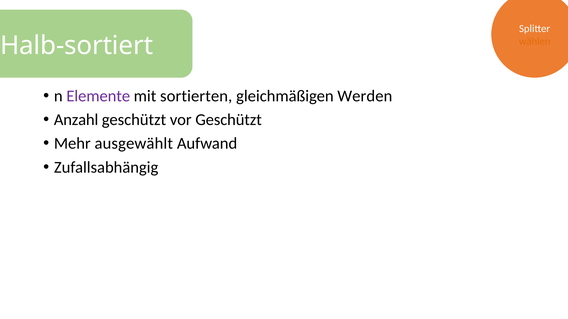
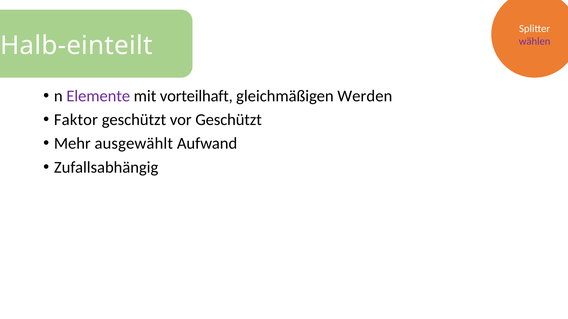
wählen colour: orange -> purple (535, 42)
Halb-sortiert: Halb-sortiert -> Halb-einteilt (76, 46)
sortierten: sortierten -> vorteilhaft (196, 96)
Anzahl: Anzahl -> Faktor (76, 120)
